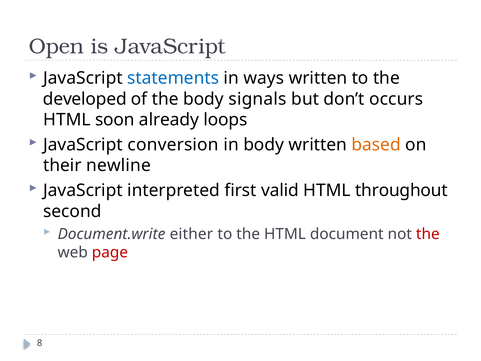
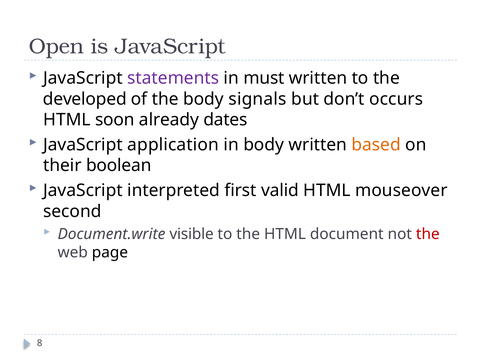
statements colour: blue -> purple (173, 78)
ways: ways -> must (264, 78)
loops: loops -> dates (225, 120)
conversion: conversion -> application (173, 145)
newline: newline -> boolean (119, 165)
throughout: throughout -> mouseover (401, 190)
either: either -> visible (192, 234)
page colour: red -> black (110, 252)
